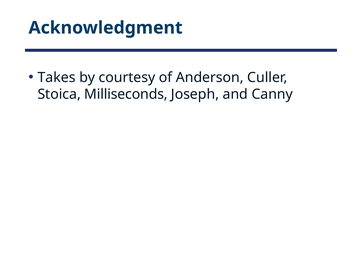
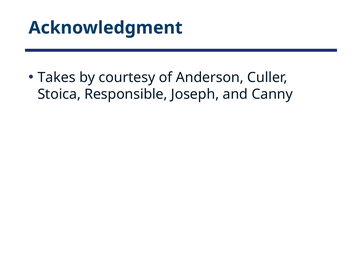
Milliseconds: Milliseconds -> Responsible (126, 95)
